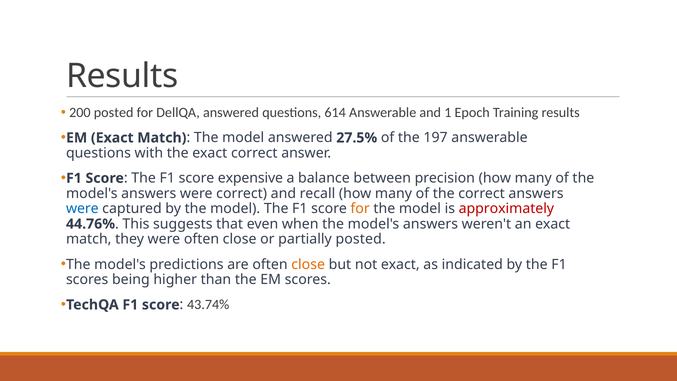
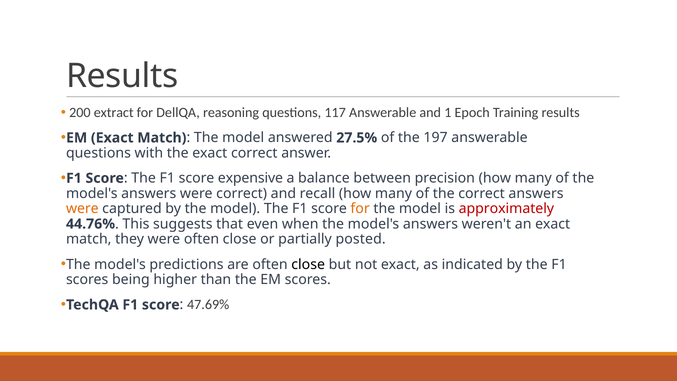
200 posted: posted -> extract (114, 113)
DellQA answered: answered -> reasoning (231, 113)
614: 614 -> 117 (335, 113)
were colour: blue -> orange (82, 209)
close colour: orange -> black (308, 264)
43.74%: 43.74% -> 47.69% (208, 305)
